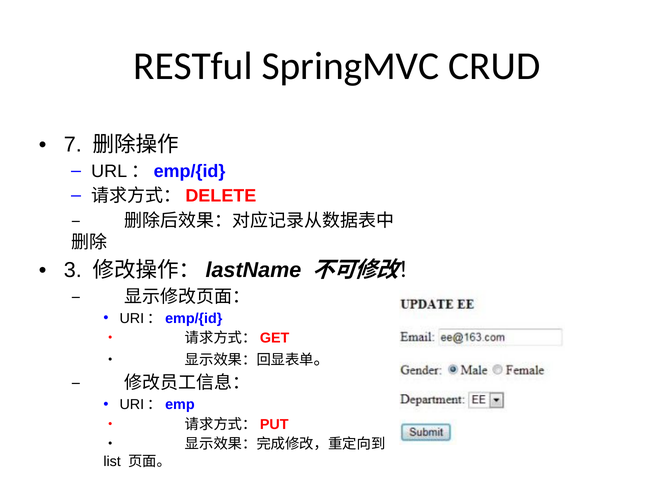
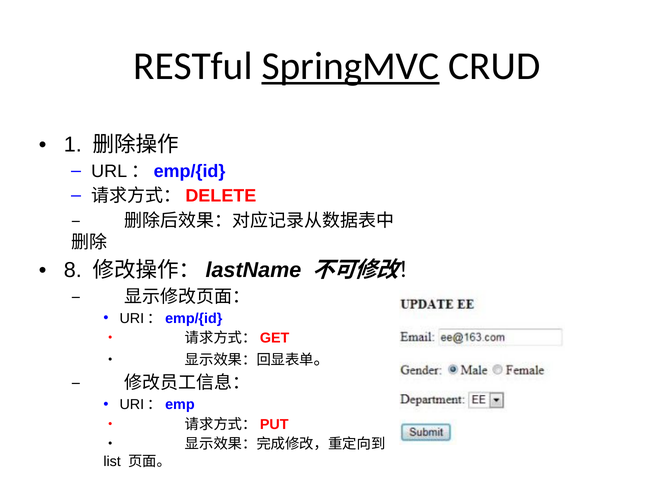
SpringMVC underline: none -> present (350, 66)
7: 7 -> 1 (73, 145)
3: 3 -> 8 (73, 270)
